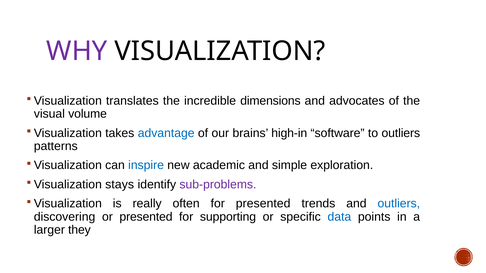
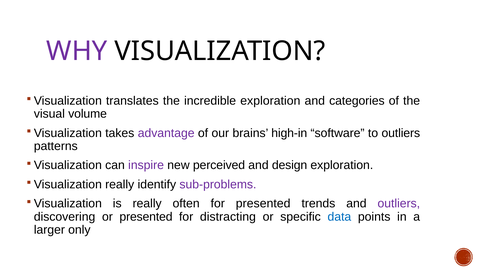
incredible dimensions: dimensions -> exploration (270, 101)
advocates: advocates -> categories (357, 101)
advantage colour: blue -> purple (166, 133)
inspire colour: blue -> purple (146, 165)
academic: academic -> perceived (219, 165)
simple: simple -> design (290, 165)
stays: stays -> really (120, 185)
outliers colour: blue -> purple (399, 204)
supporting: supporting -> distracting (228, 217)
they: they -> only (79, 230)
